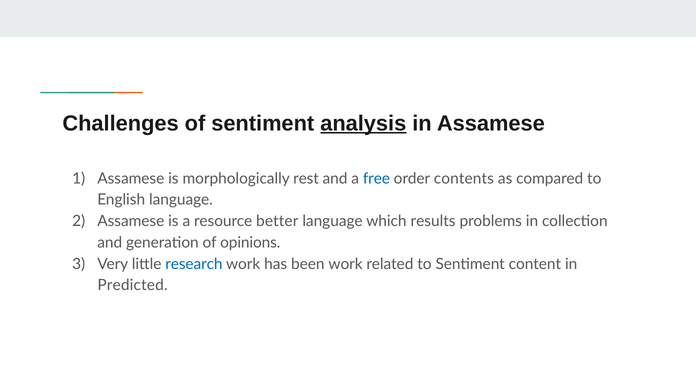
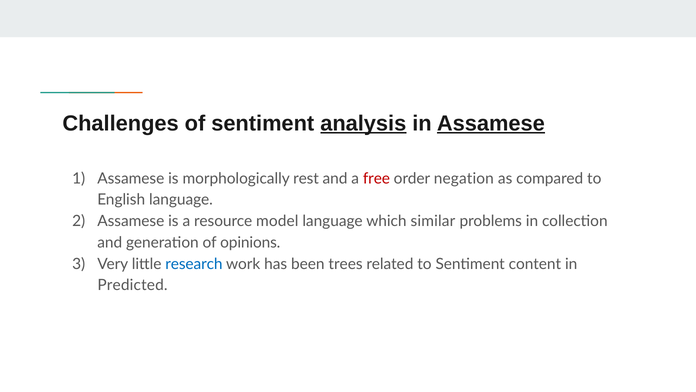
Assamese underline: none -> present (491, 123)
free colour: blue -> red (376, 178)
contents: contents -> negation (464, 178)
better: better -> model (277, 221)
results: results -> similar (433, 221)
been work: work -> trees (346, 264)
